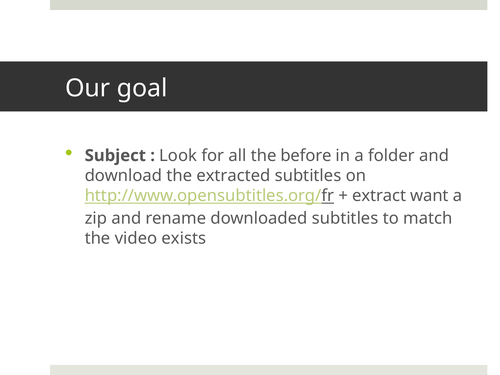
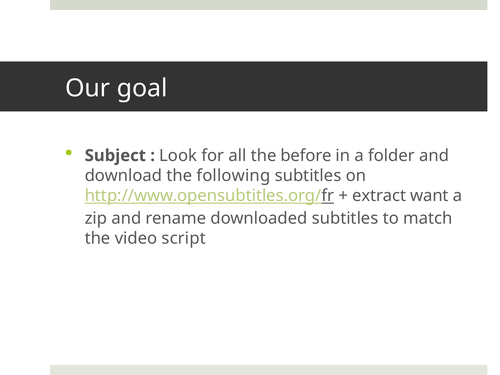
extracted: extracted -> following (233, 176)
exists: exists -> script (184, 238)
